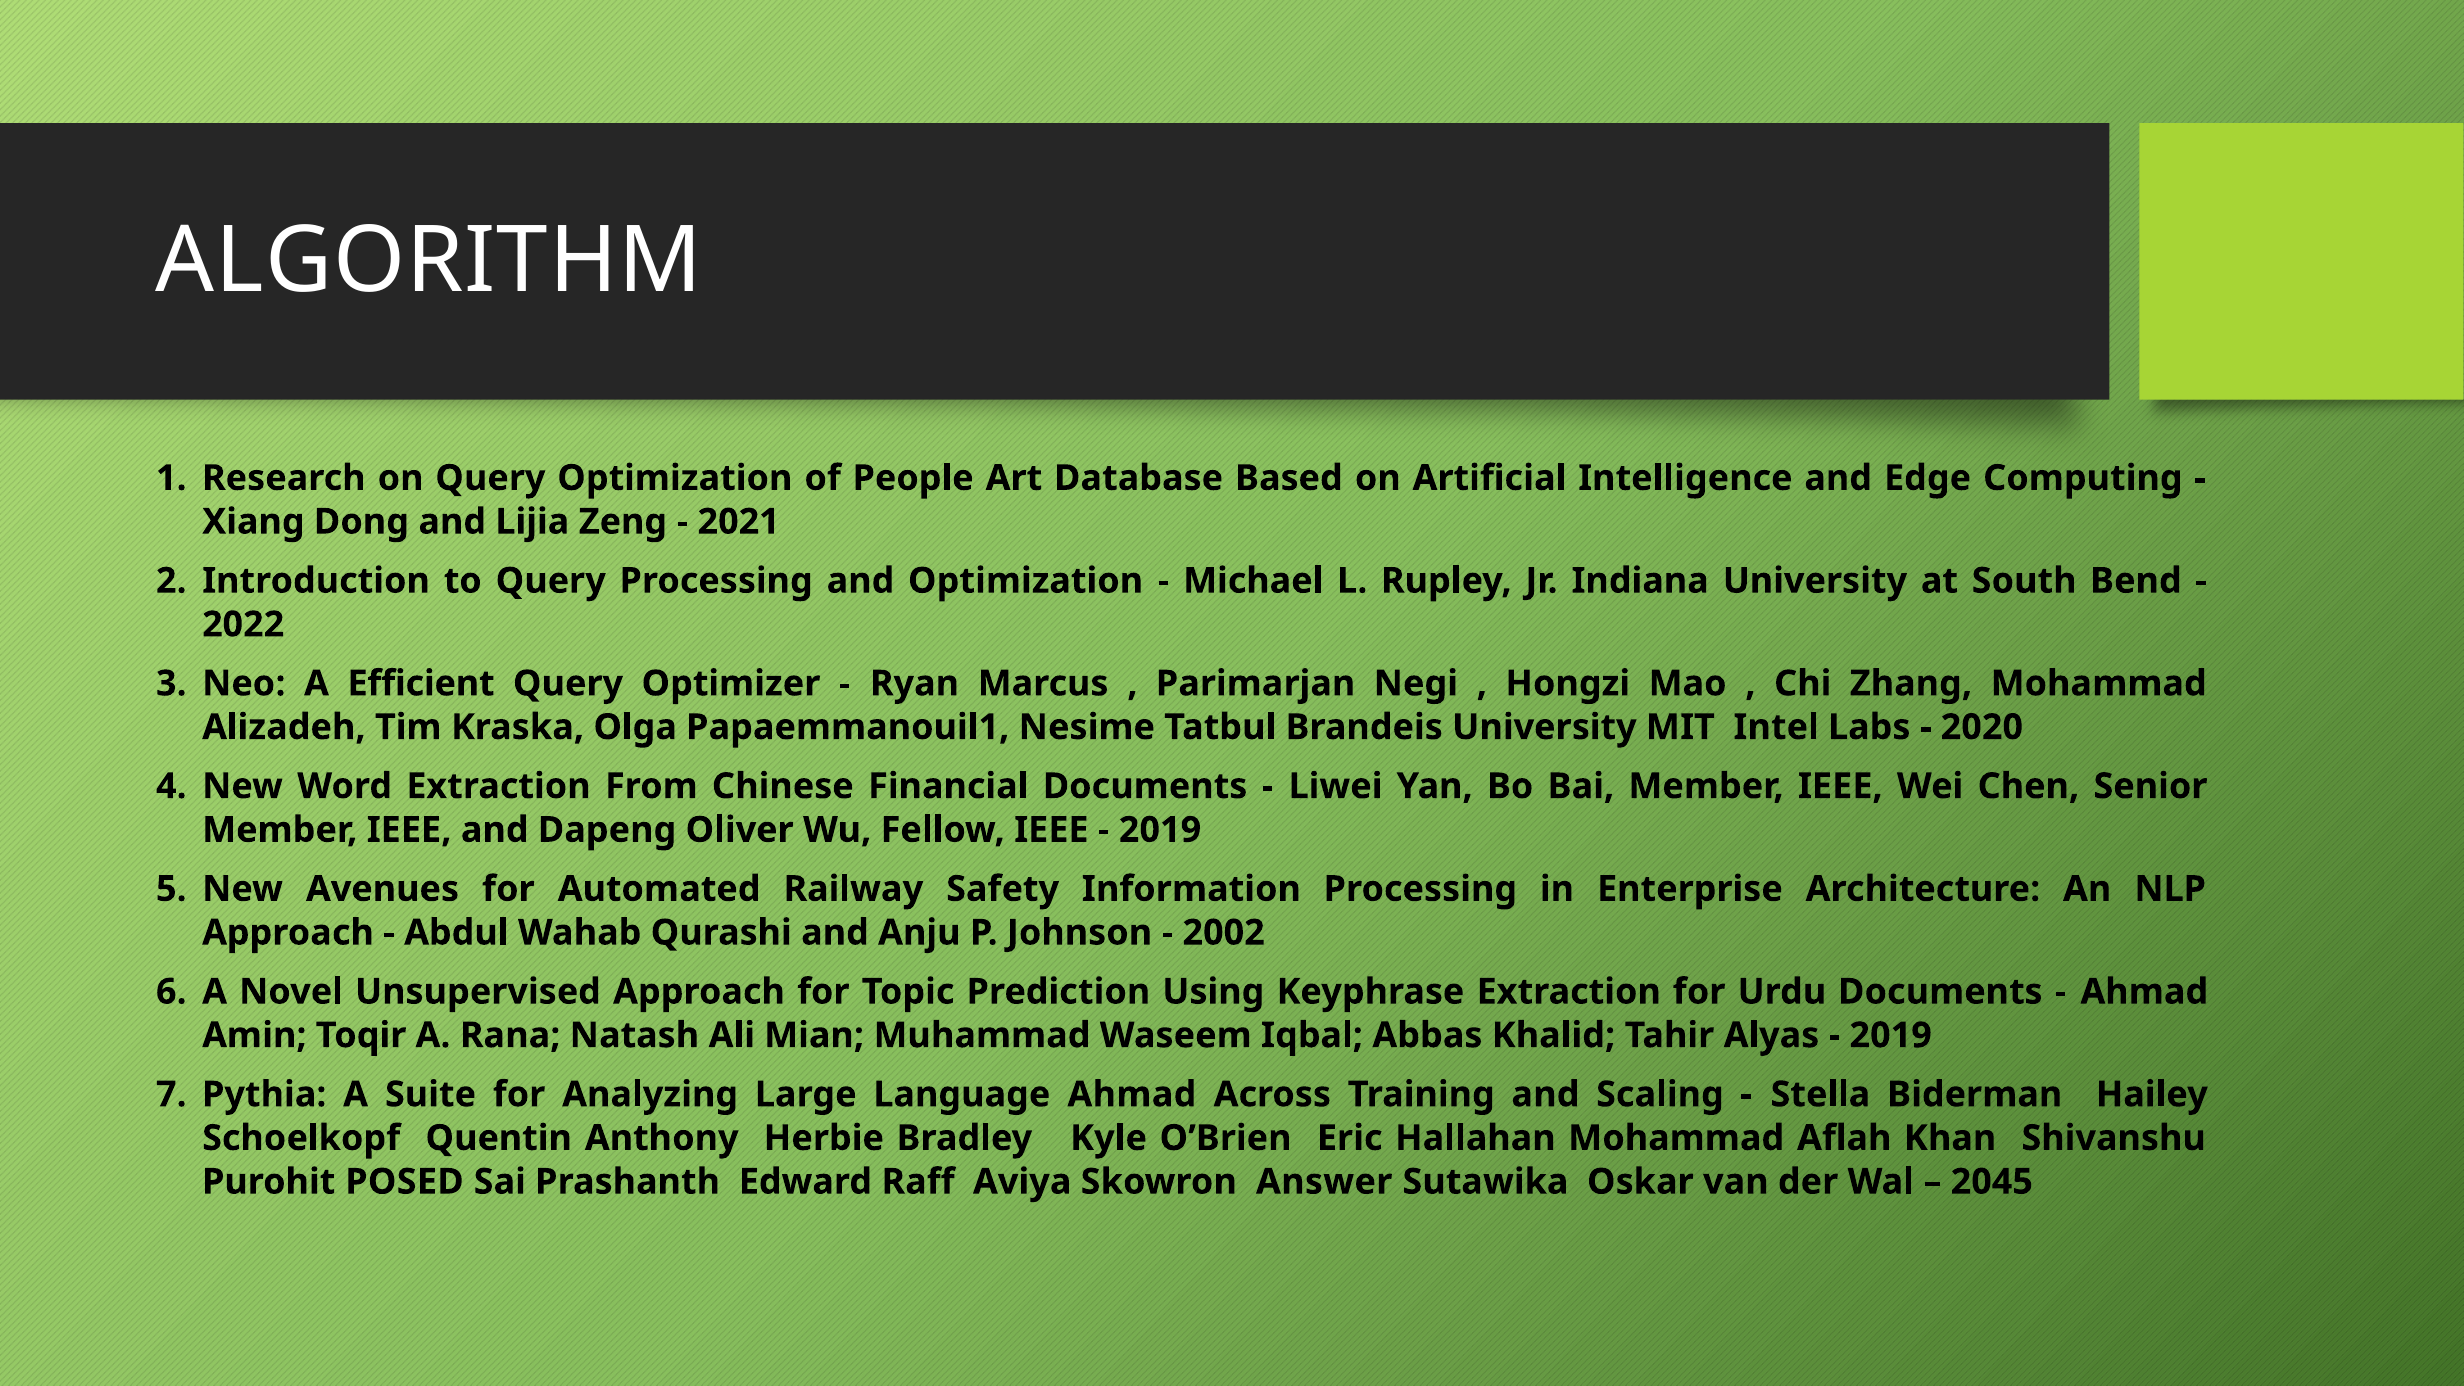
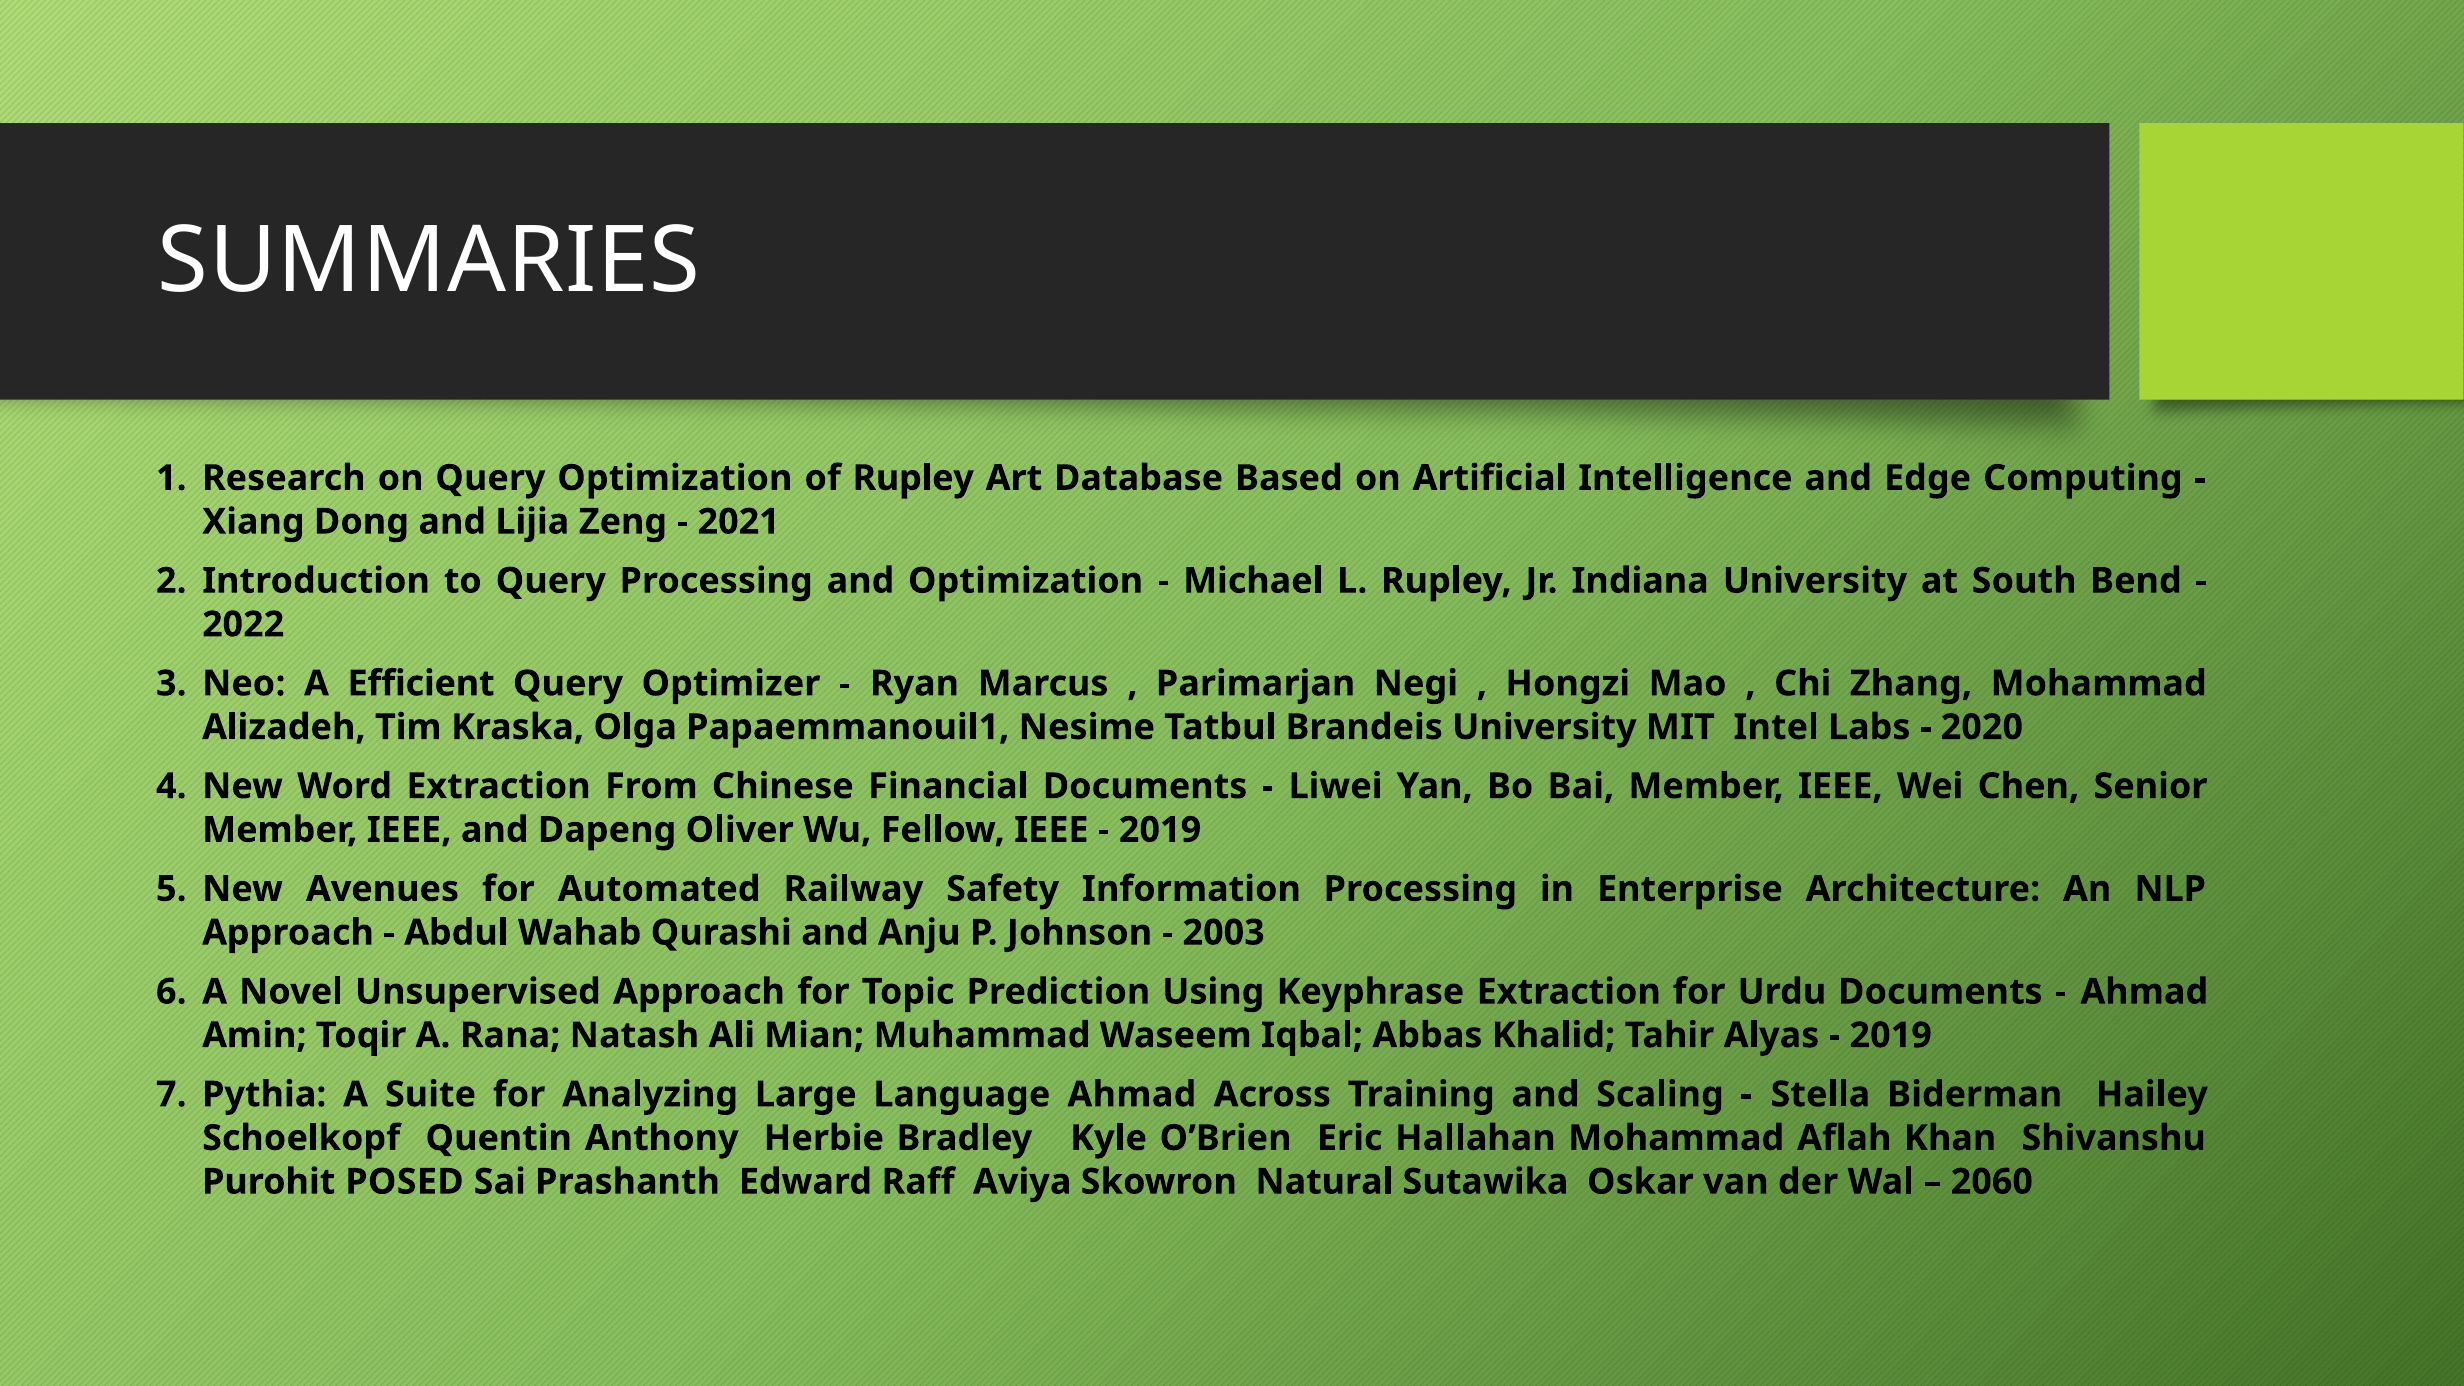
ALGORITHM: ALGORITHM -> SUMMARIES (429, 261)
of People: People -> Rupley (913, 478)
2002: 2002 -> 2003 (1224, 933)
Answer: Answer -> Natural (1324, 1182)
2045: 2045 -> 2060 (1992, 1182)
